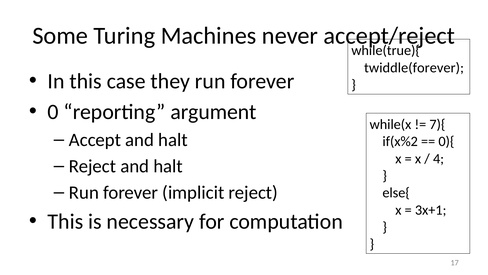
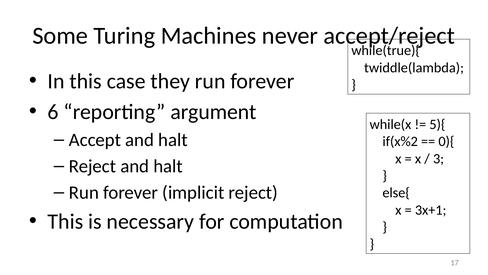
twiddle(forever: twiddle(forever -> twiddle(lambda (414, 68)
0: 0 -> 6 (53, 112)
7){: 7){ -> 5){ (437, 124)
4: 4 -> 3 (439, 158)
